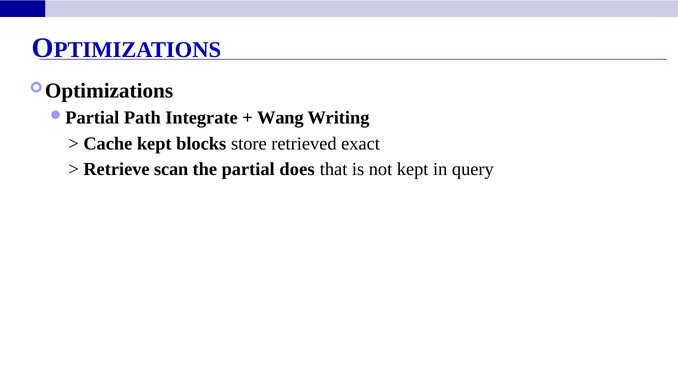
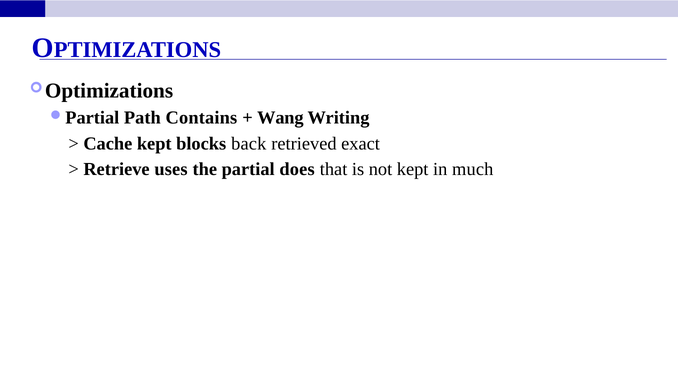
Integrate: Integrate -> Contains (201, 118)
store: store -> back (249, 144)
scan: scan -> uses (171, 169)
query: query -> much (473, 169)
